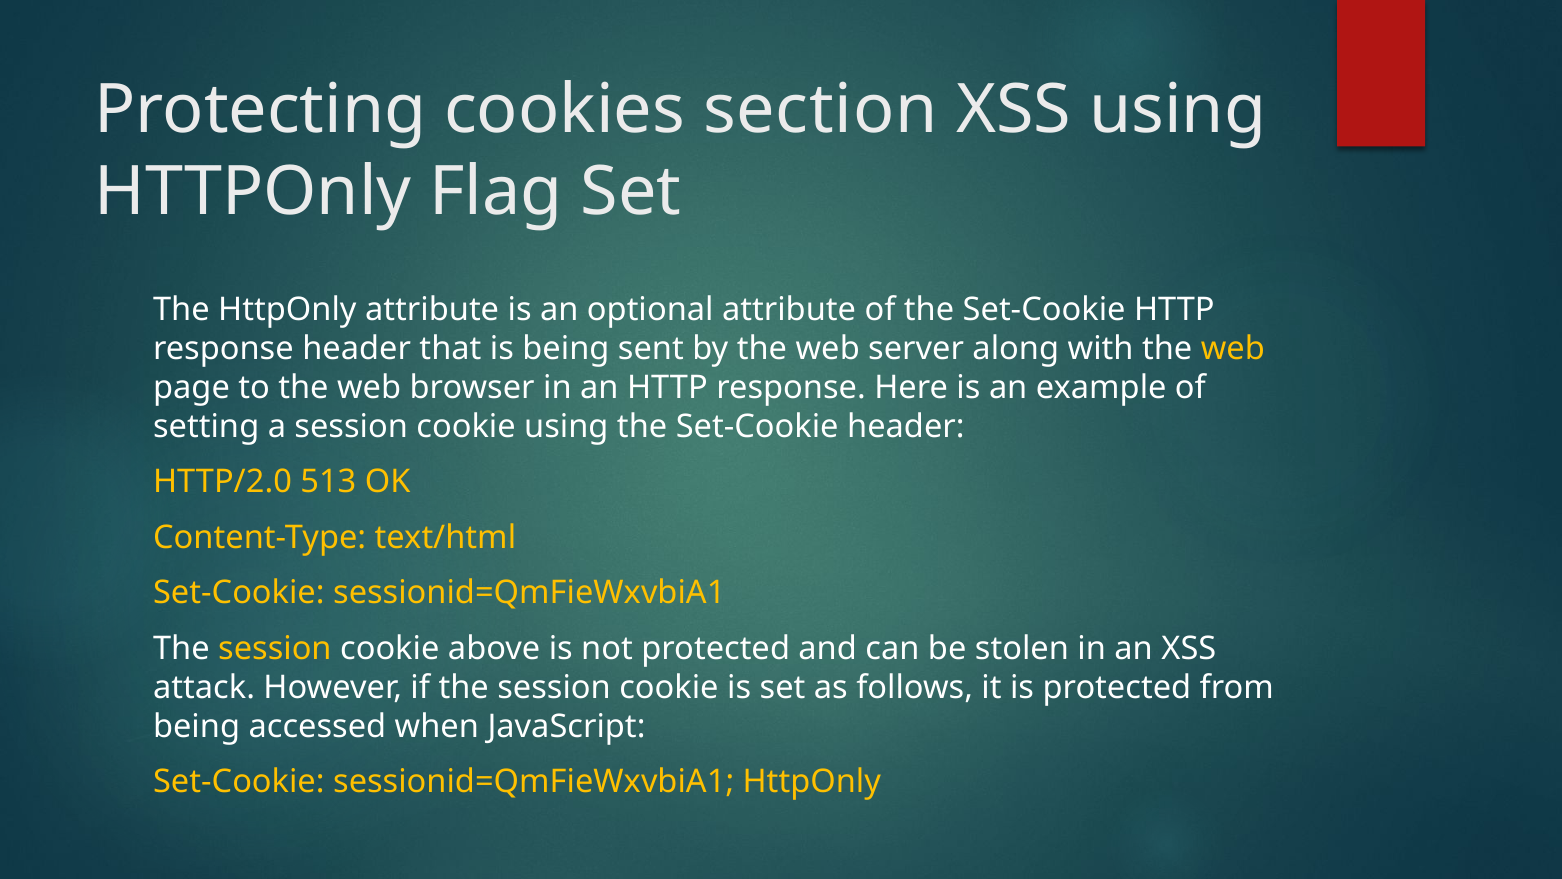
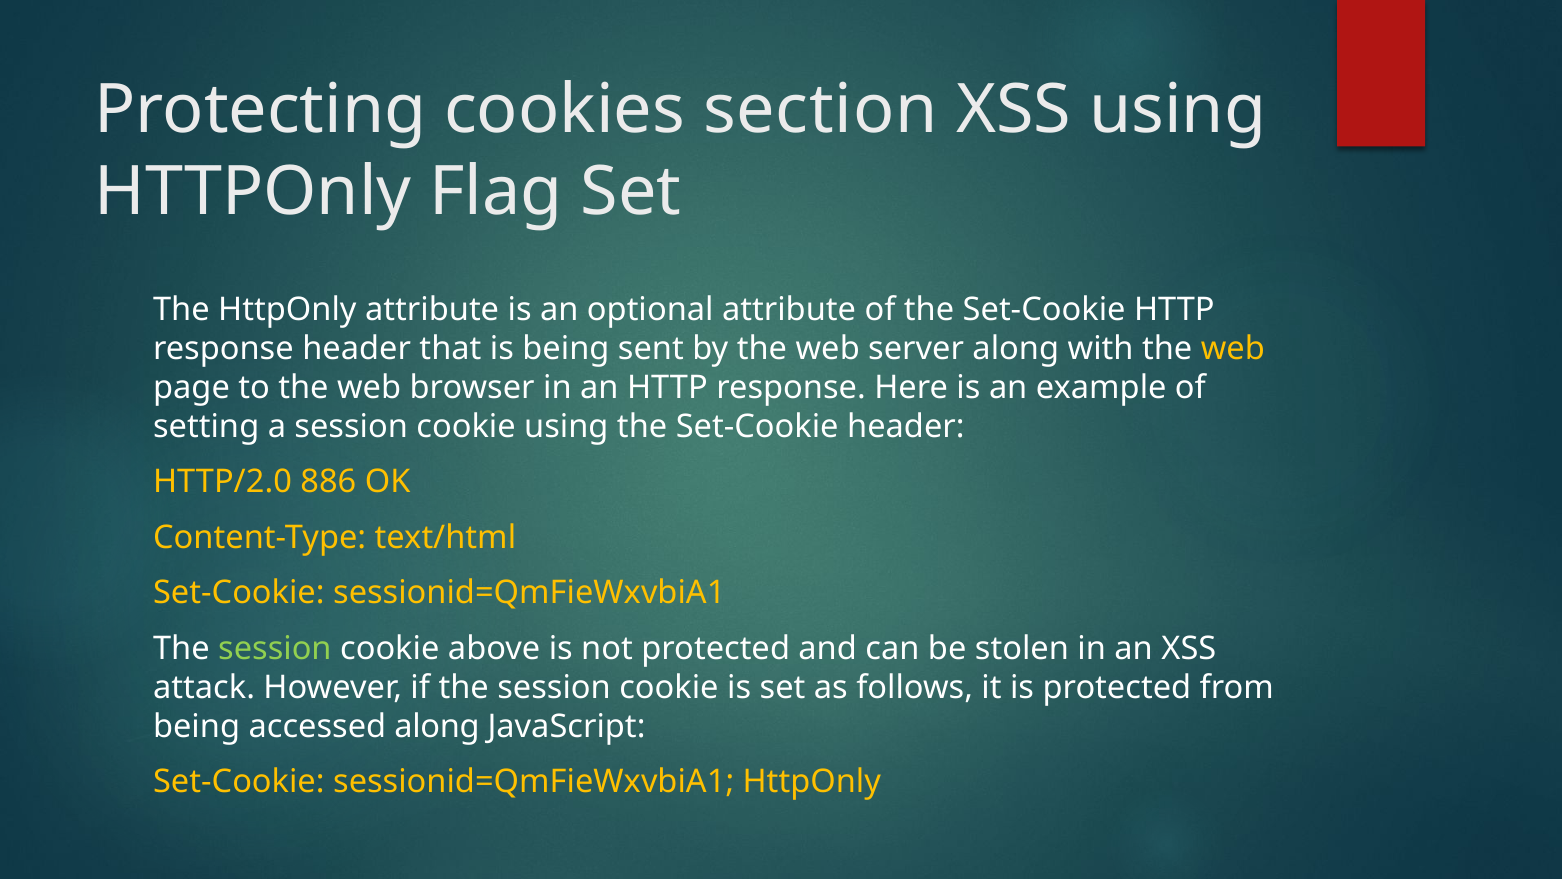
513: 513 -> 886 (328, 482)
session colour: yellow -> light green (275, 648)
accessed when: when -> along (437, 726)
